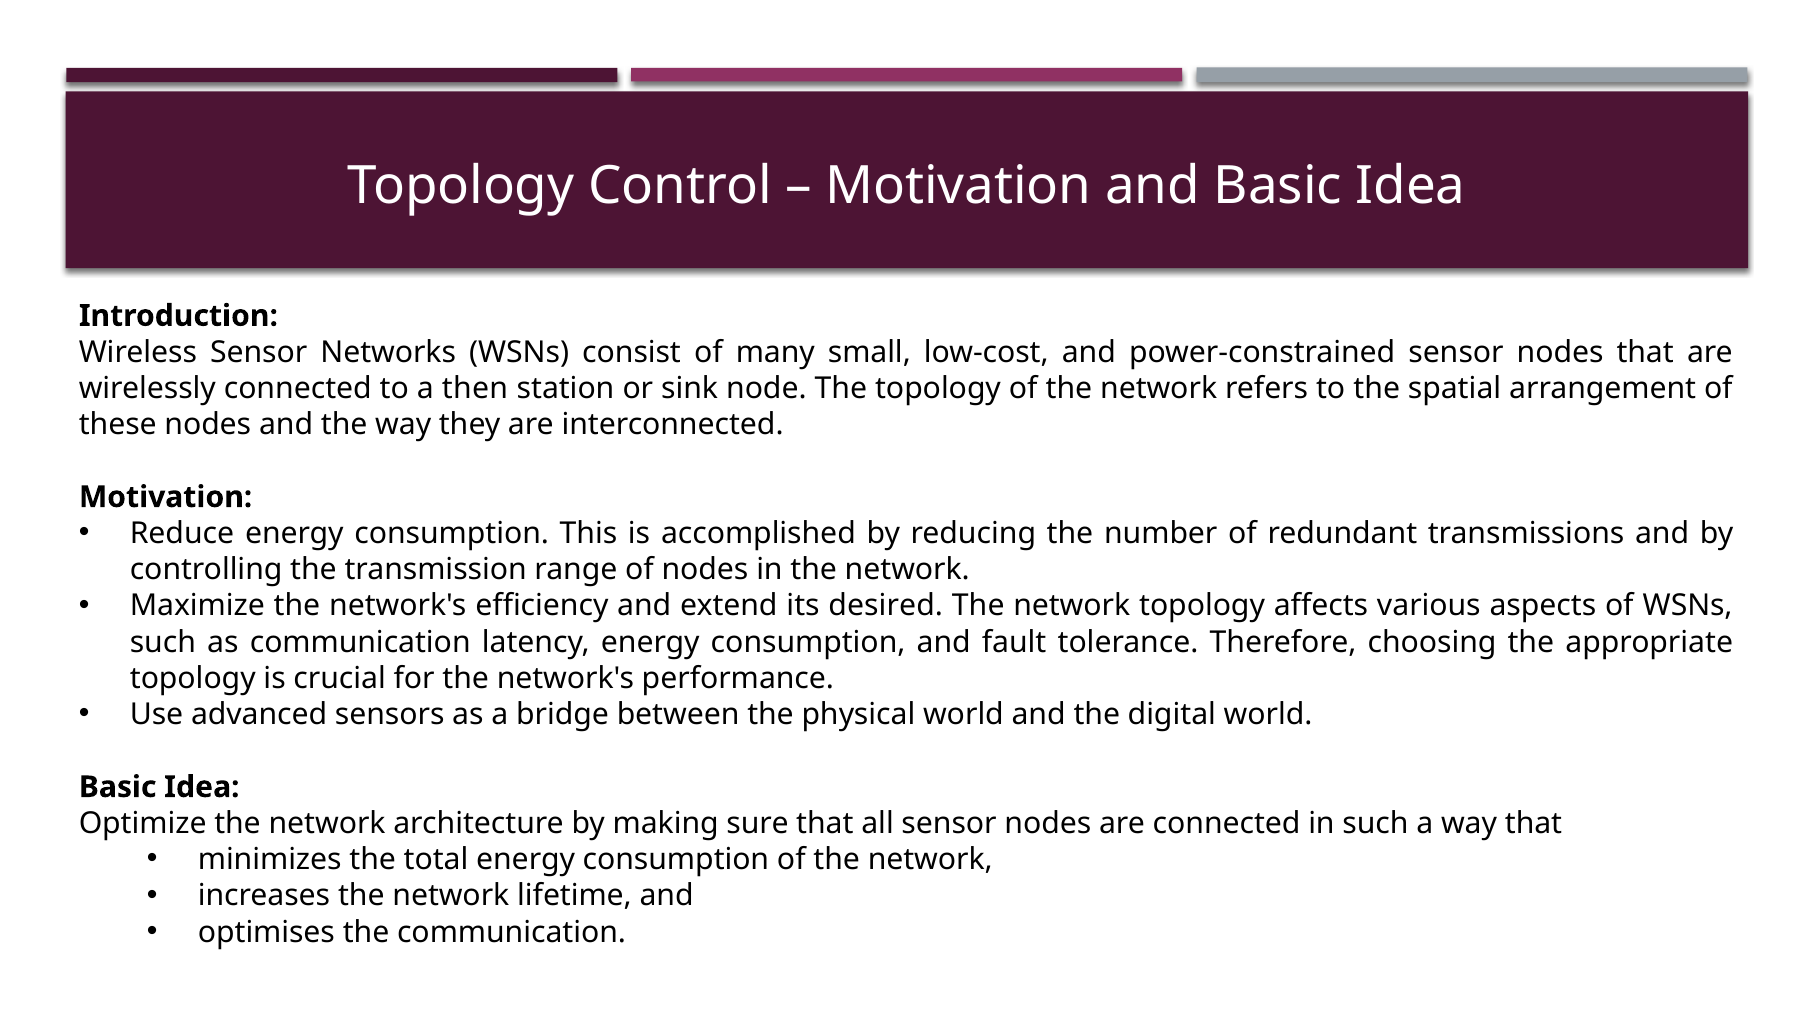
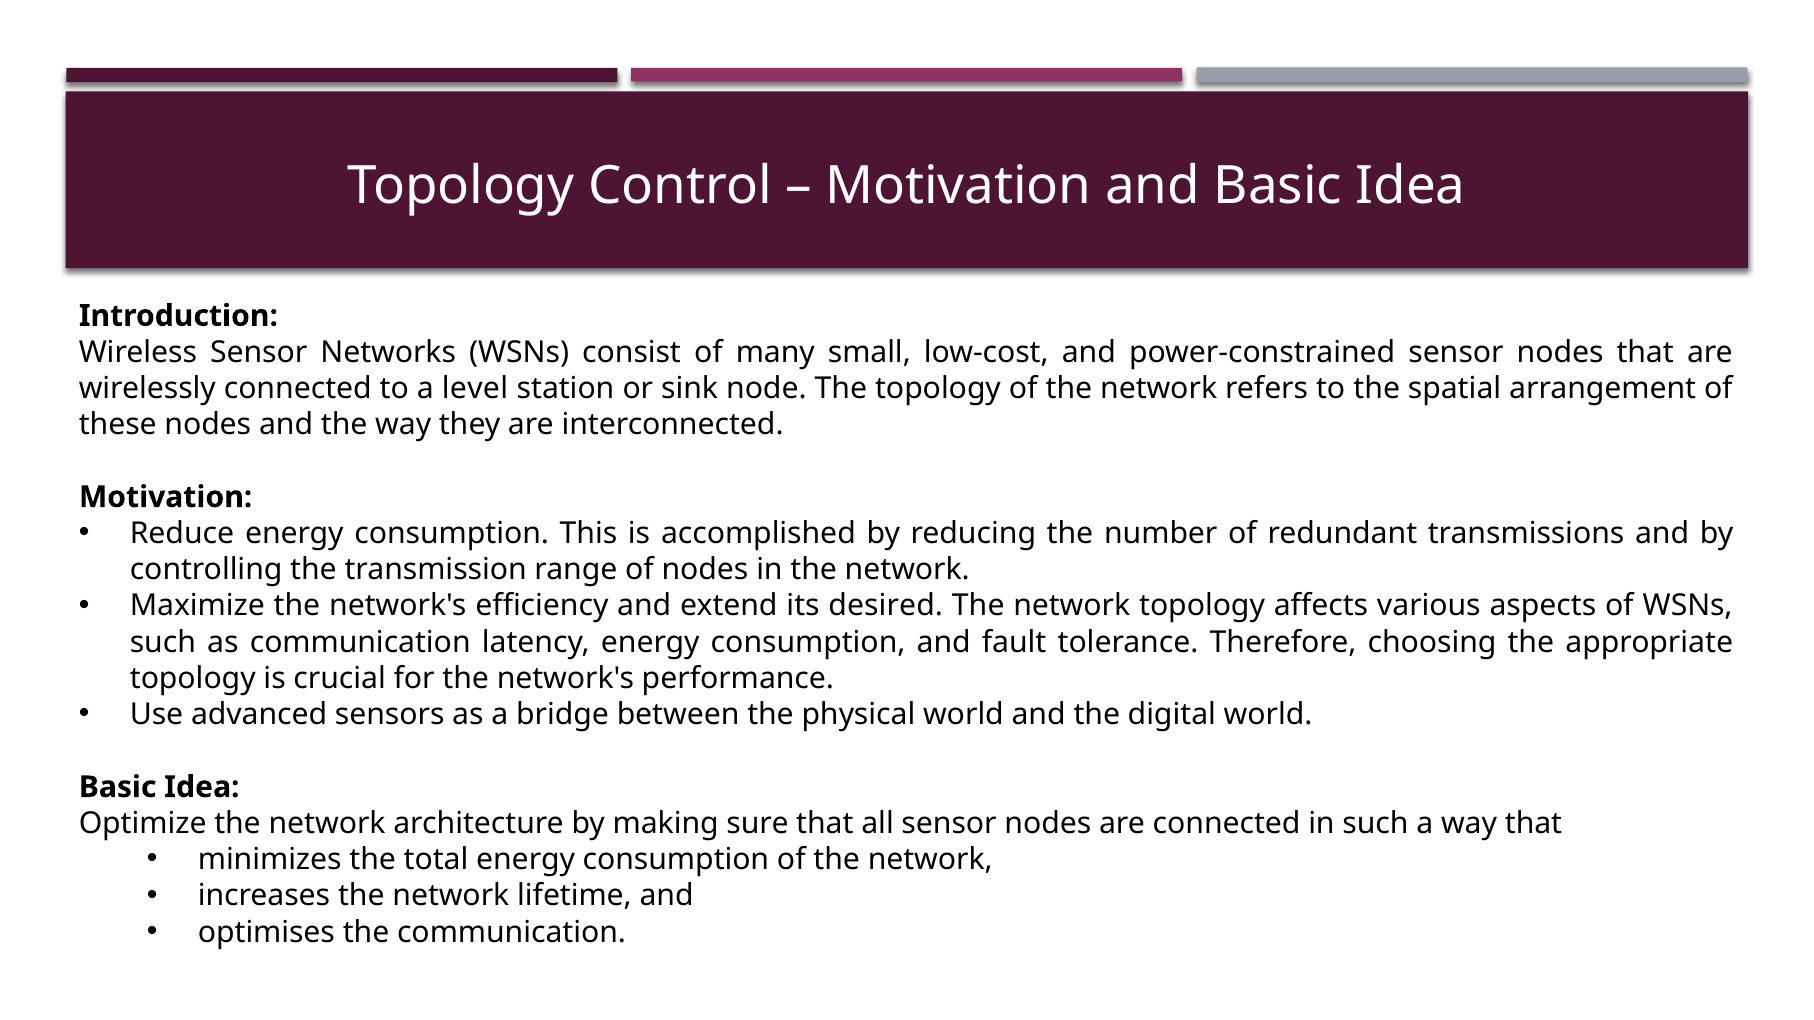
then: then -> level (475, 388)
